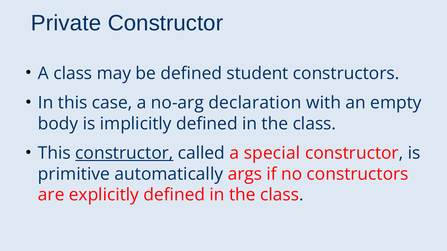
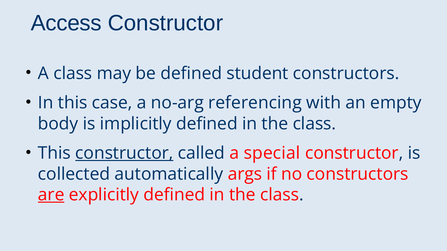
Private: Private -> Access (66, 23)
declaration: declaration -> referencing (255, 103)
primitive: primitive -> collected (74, 174)
are underline: none -> present (51, 195)
